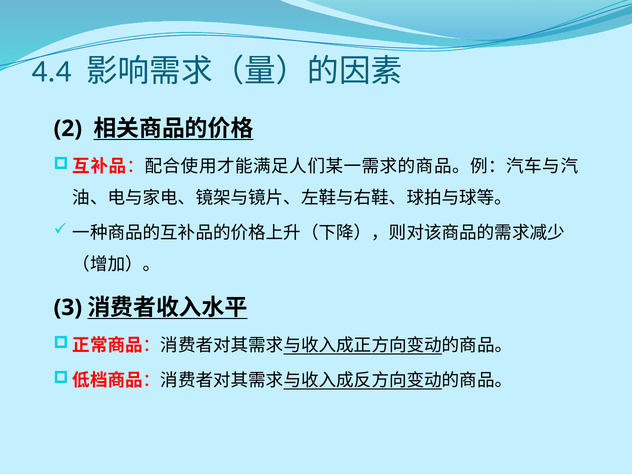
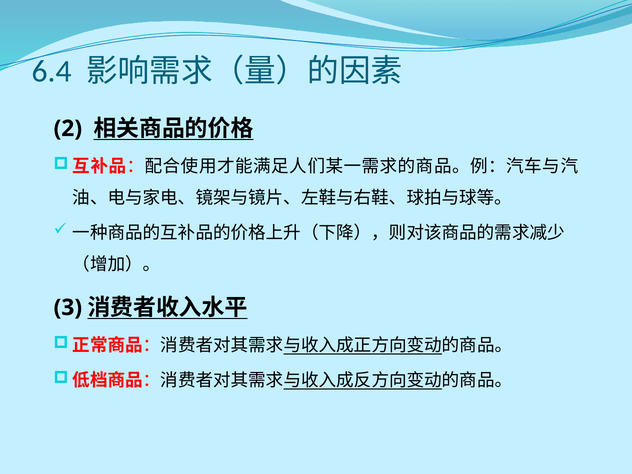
4.4: 4.4 -> 6.4 (52, 71)
